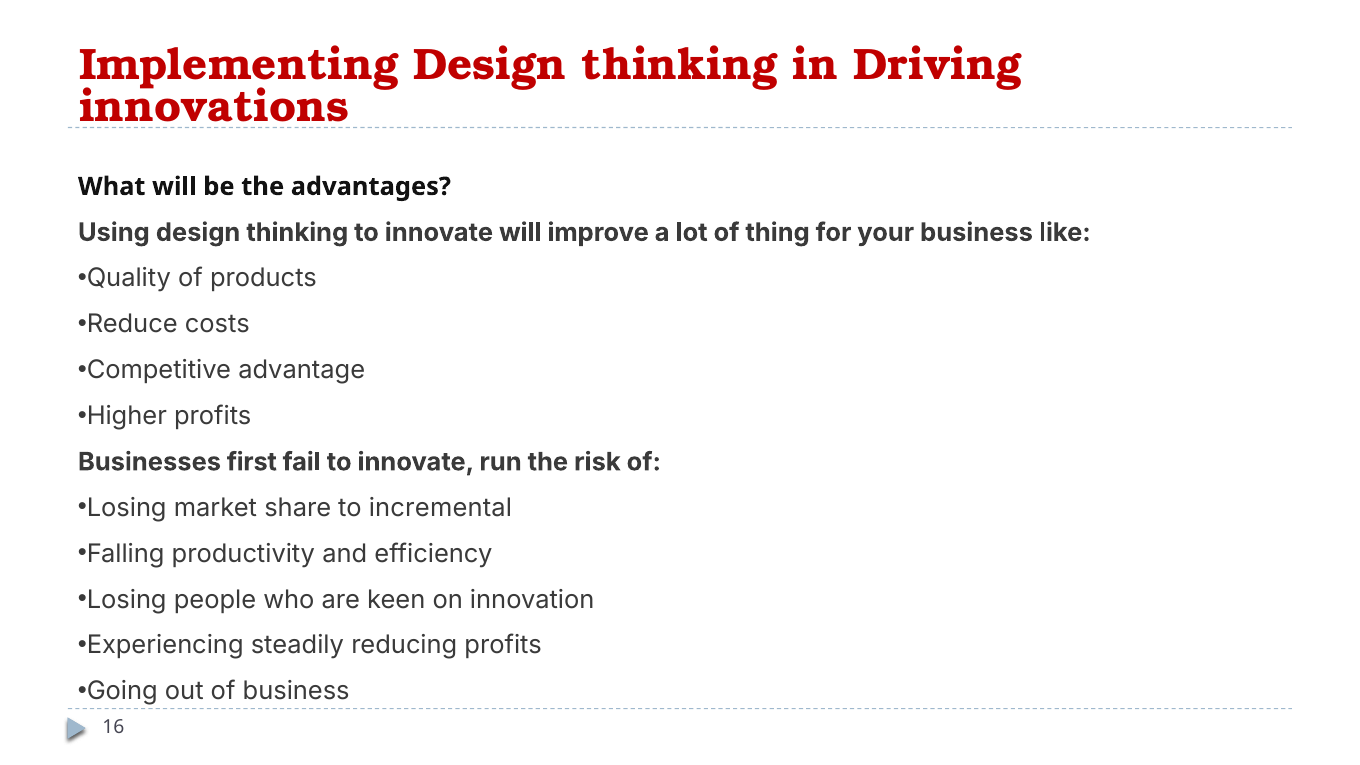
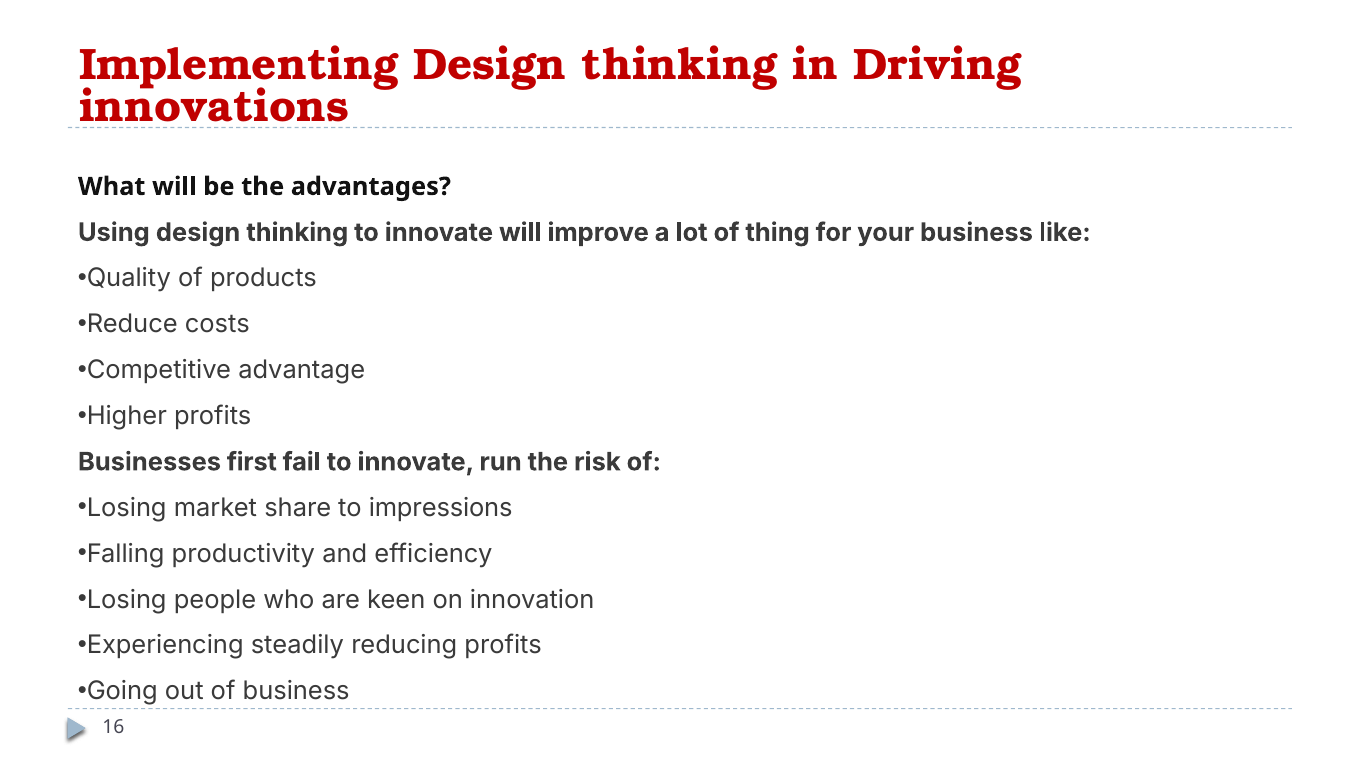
incremental: incremental -> impressions (441, 508)
